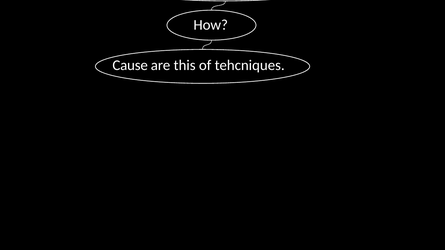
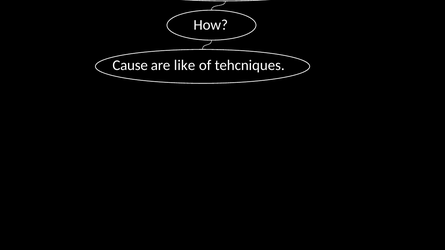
this: this -> like (185, 65)
